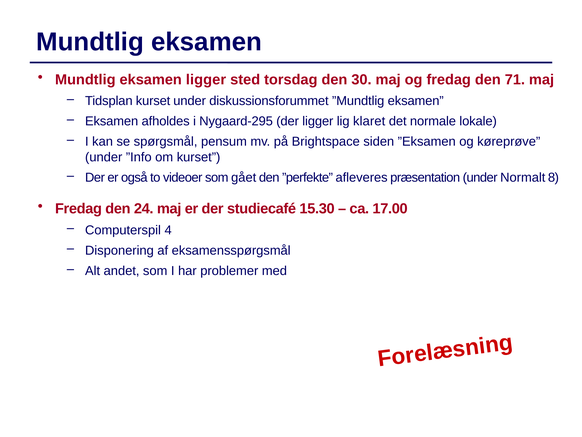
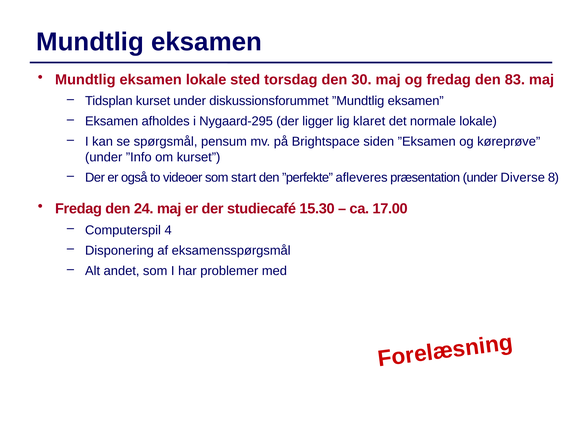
eksamen ligger: ligger -> lokale (206, 80)
71: 71 -> 83 (515, 80)
gået: gået -> start (244, 177)
Normalt: Normalt -> Diverse (523, 177)
